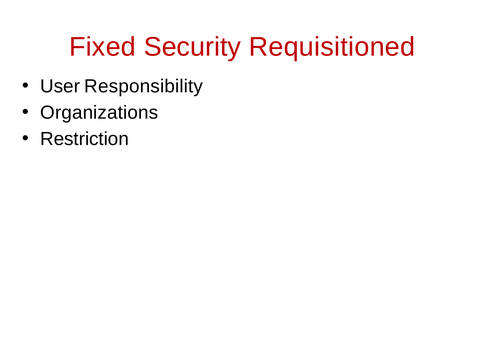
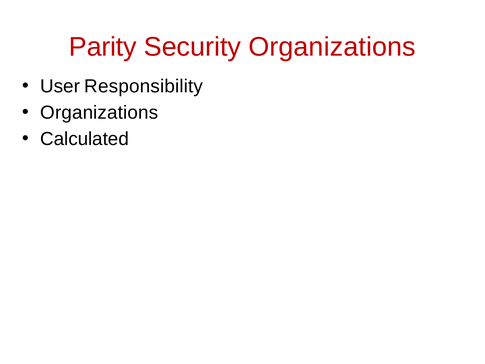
Fixed: Fixed -> Parity (103, 47)
Security Requisitioned: Requisitioned -> Organizations (332, 47)
Restriction: Restriction -> Calculated (85, 139)
